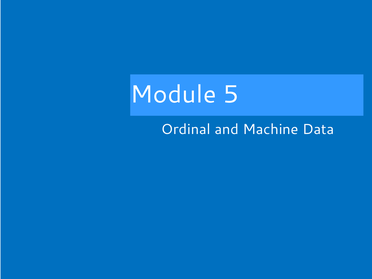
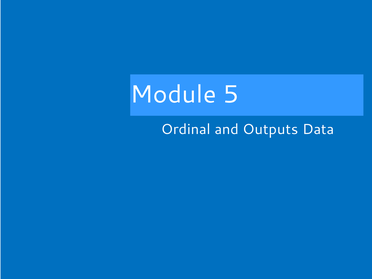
Machine: Machine -> Outputs (270, 129)
